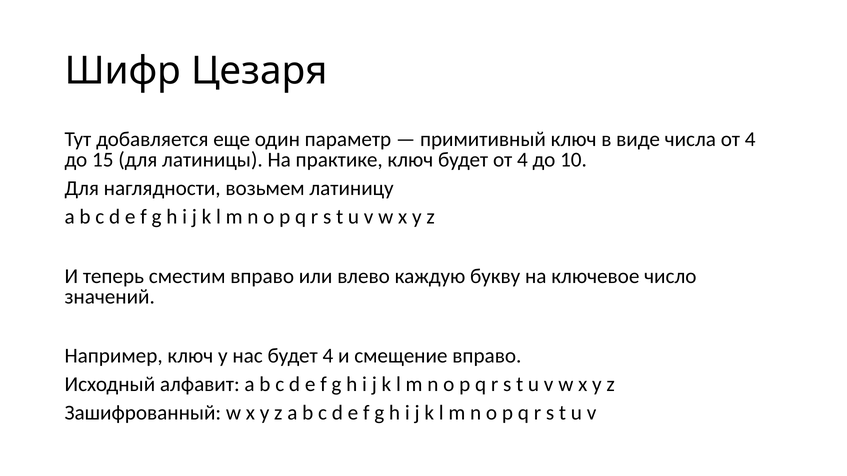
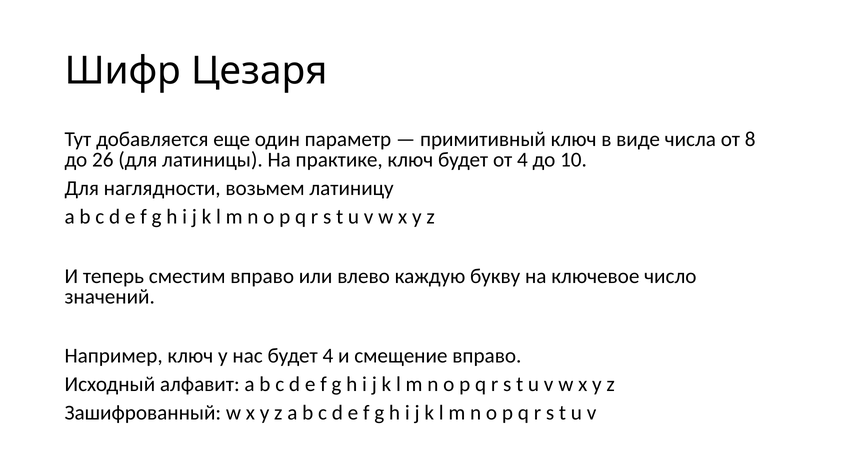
числа от 4: 4 -> 8 (750, 139)
15: 15 -> 26 (103, 160)
